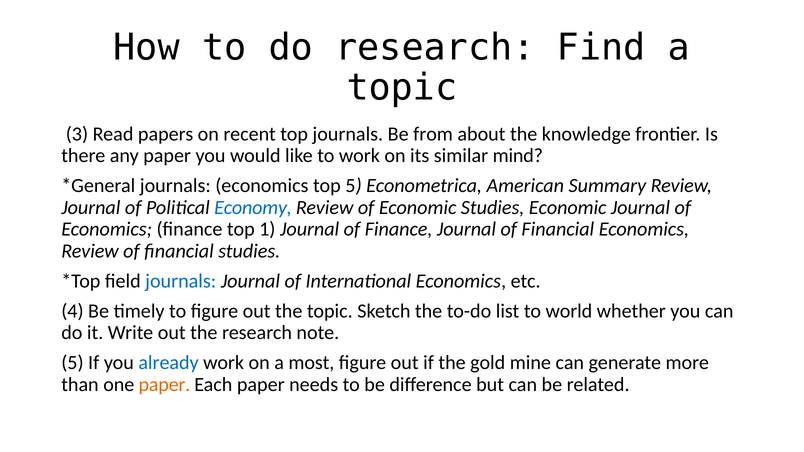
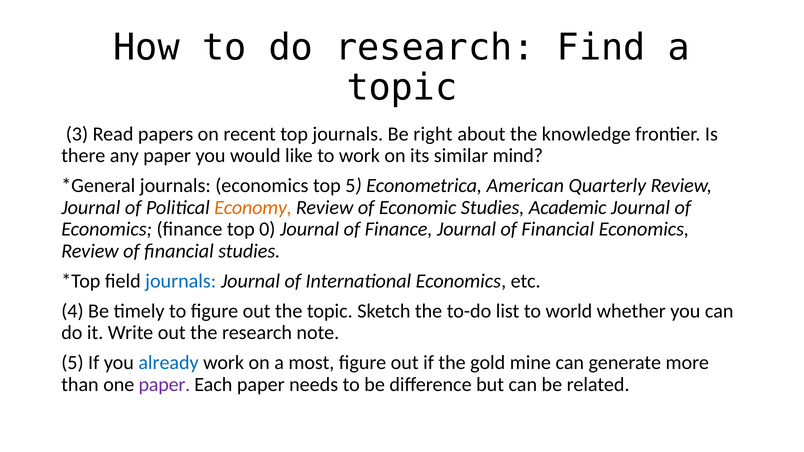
from: from -> right (433, 134)
Summary: Summary -> Quarterly (607, 186)
Economy colour: blue -> orange (253, 208)
Studies Economic: Economic -> Academic (568, 208)
1: 1 -> 0 (267, 229)
paper colour: orange -> purple (164, 385)
